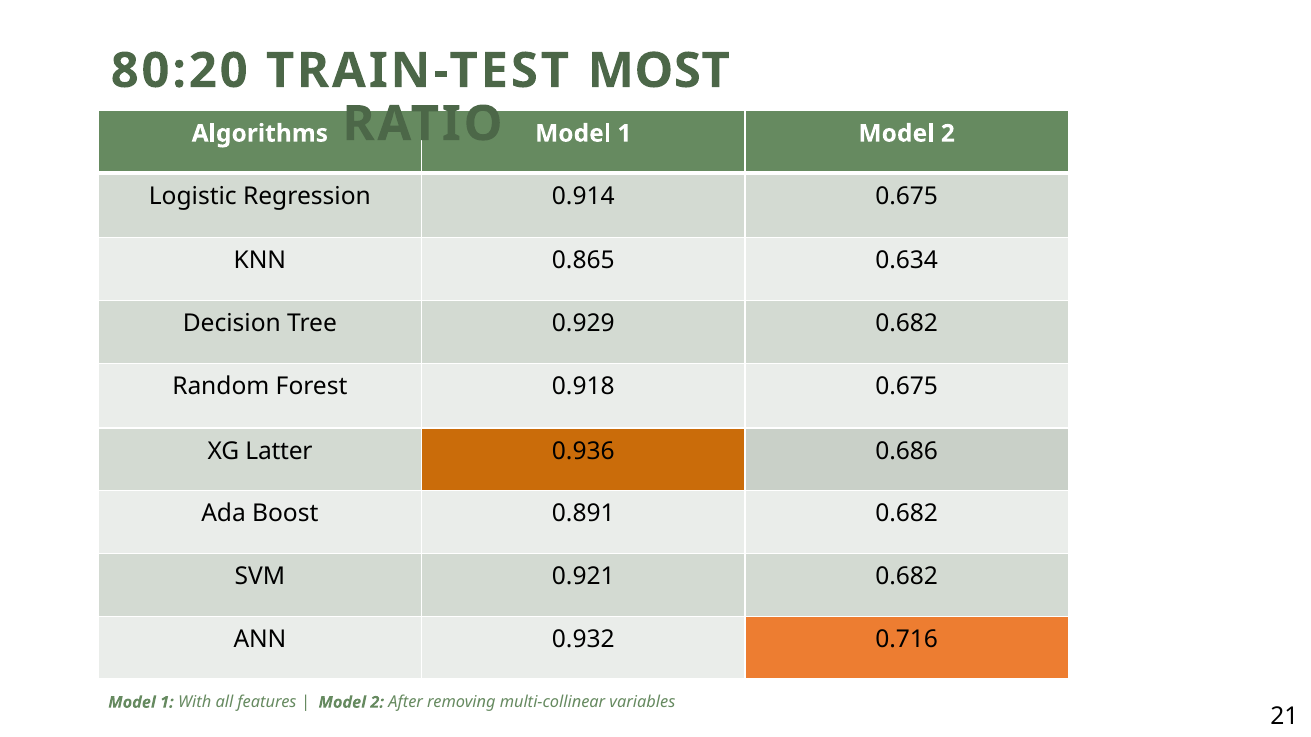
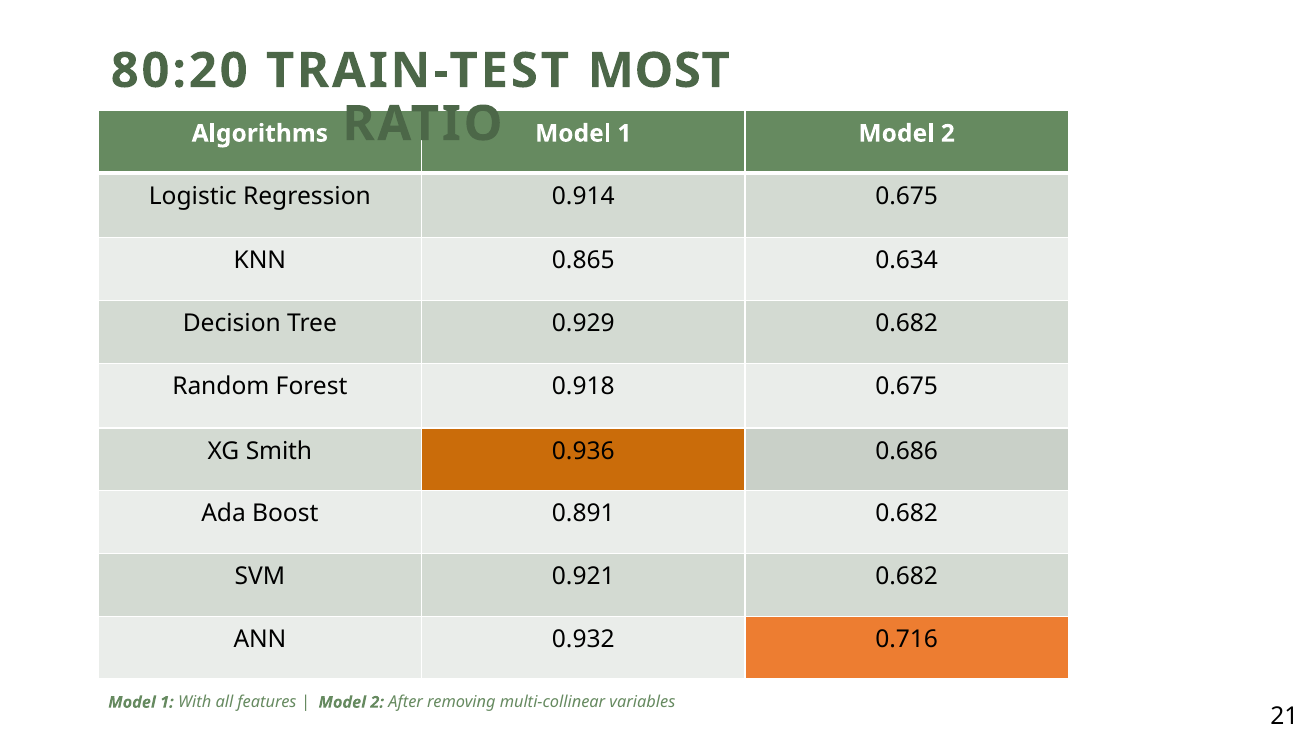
Latter: Latter -> Smith (279, 451)
